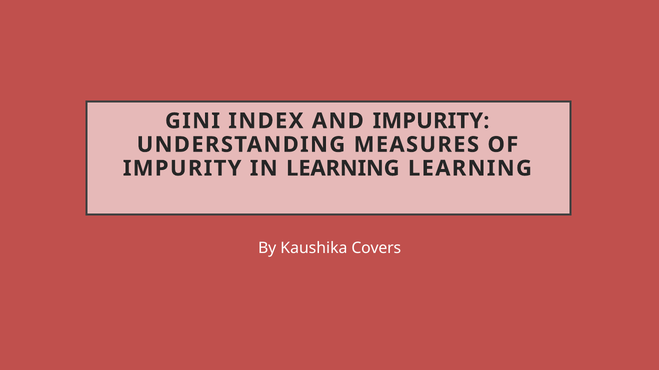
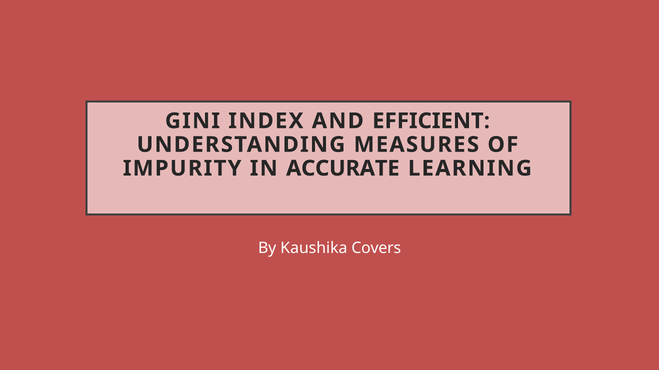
AND IMPURITY: IMPURITY -> EFFICIENT (431, 121)
IN LEARNING: LEARNING -> ACCURATE (343, 169)
